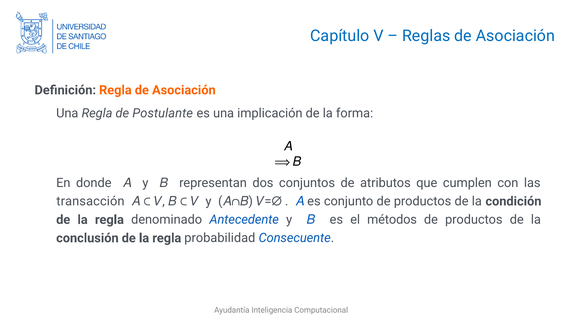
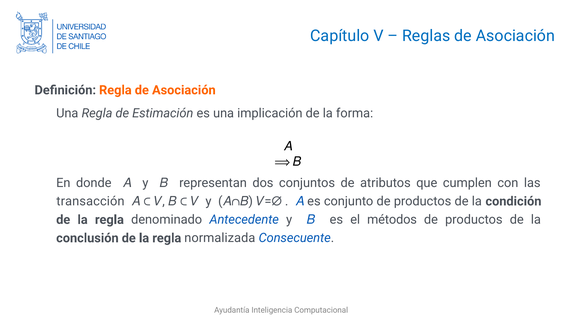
Postulante: Postulante -> Estimación (163, 113)
probabilidad: probabilidad -> normalizada (220, 238)
